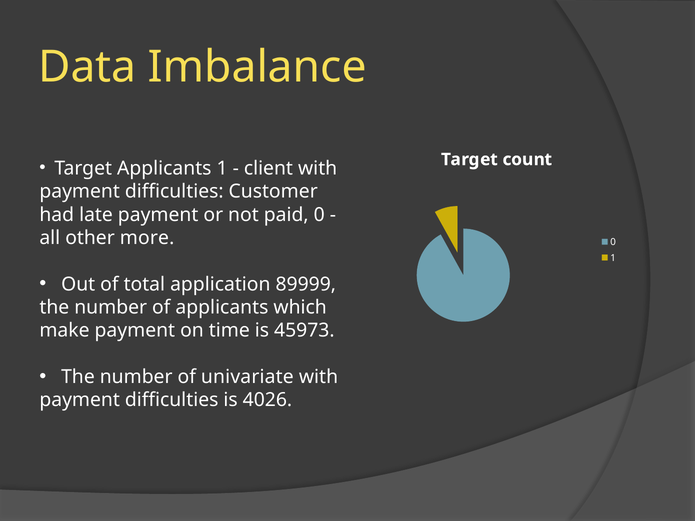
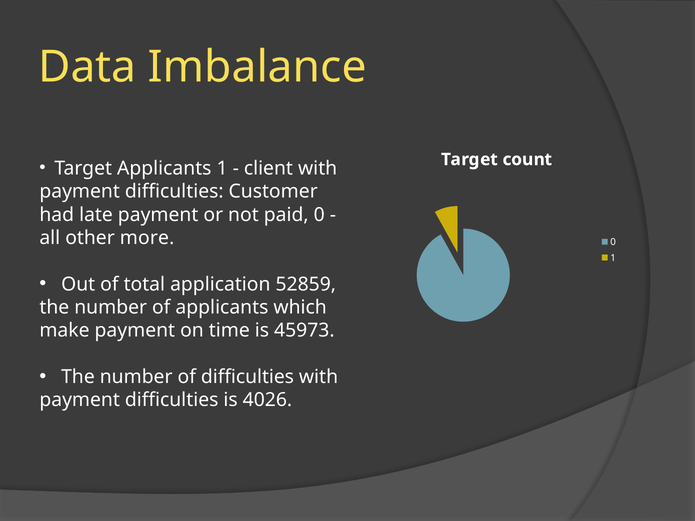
89999: 89999 -> 52859 (306, 284)
of univariate: univariate -> difficulties (247, 377)
